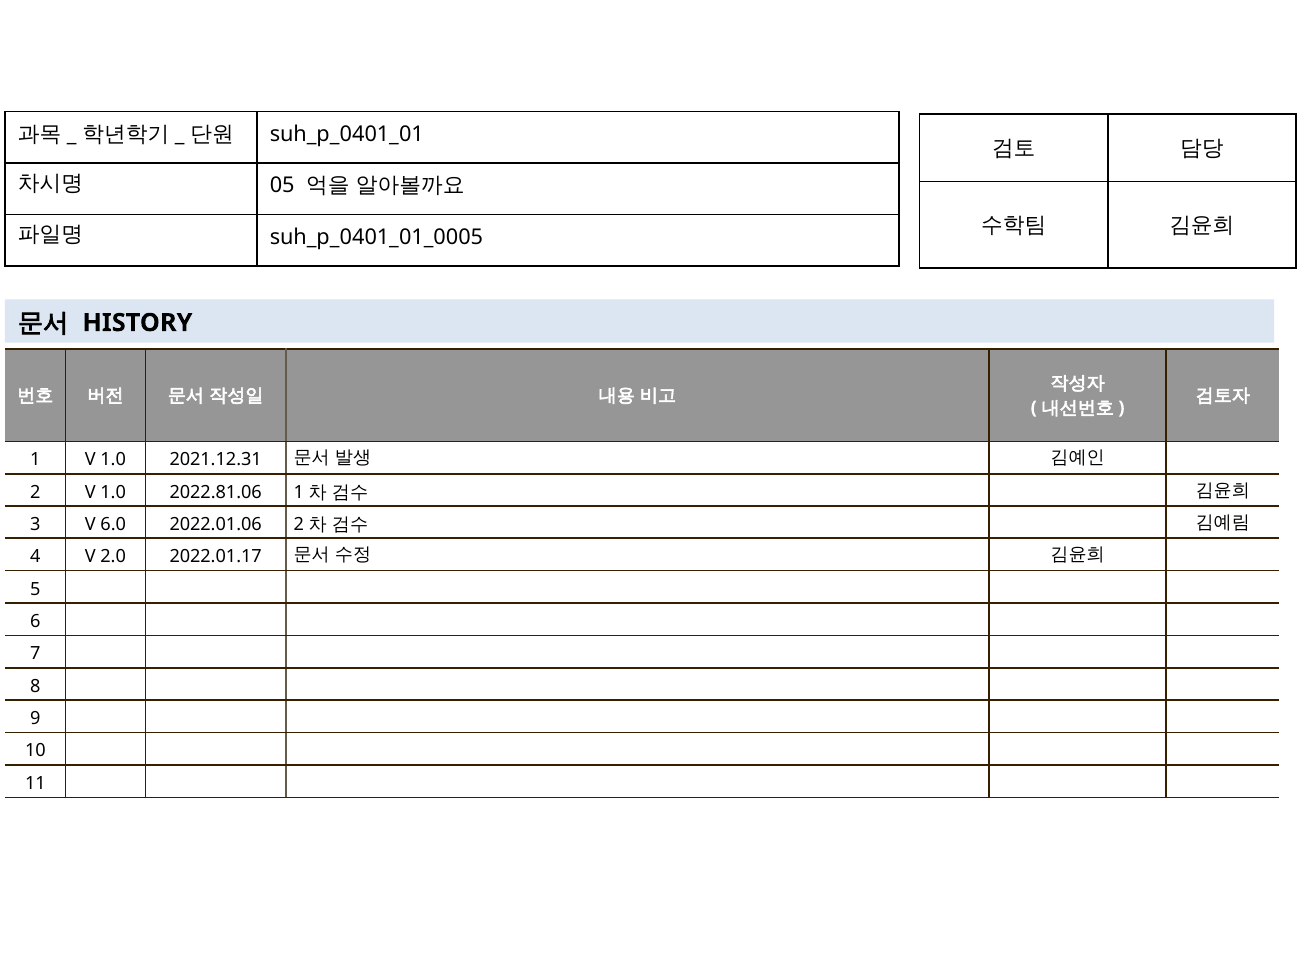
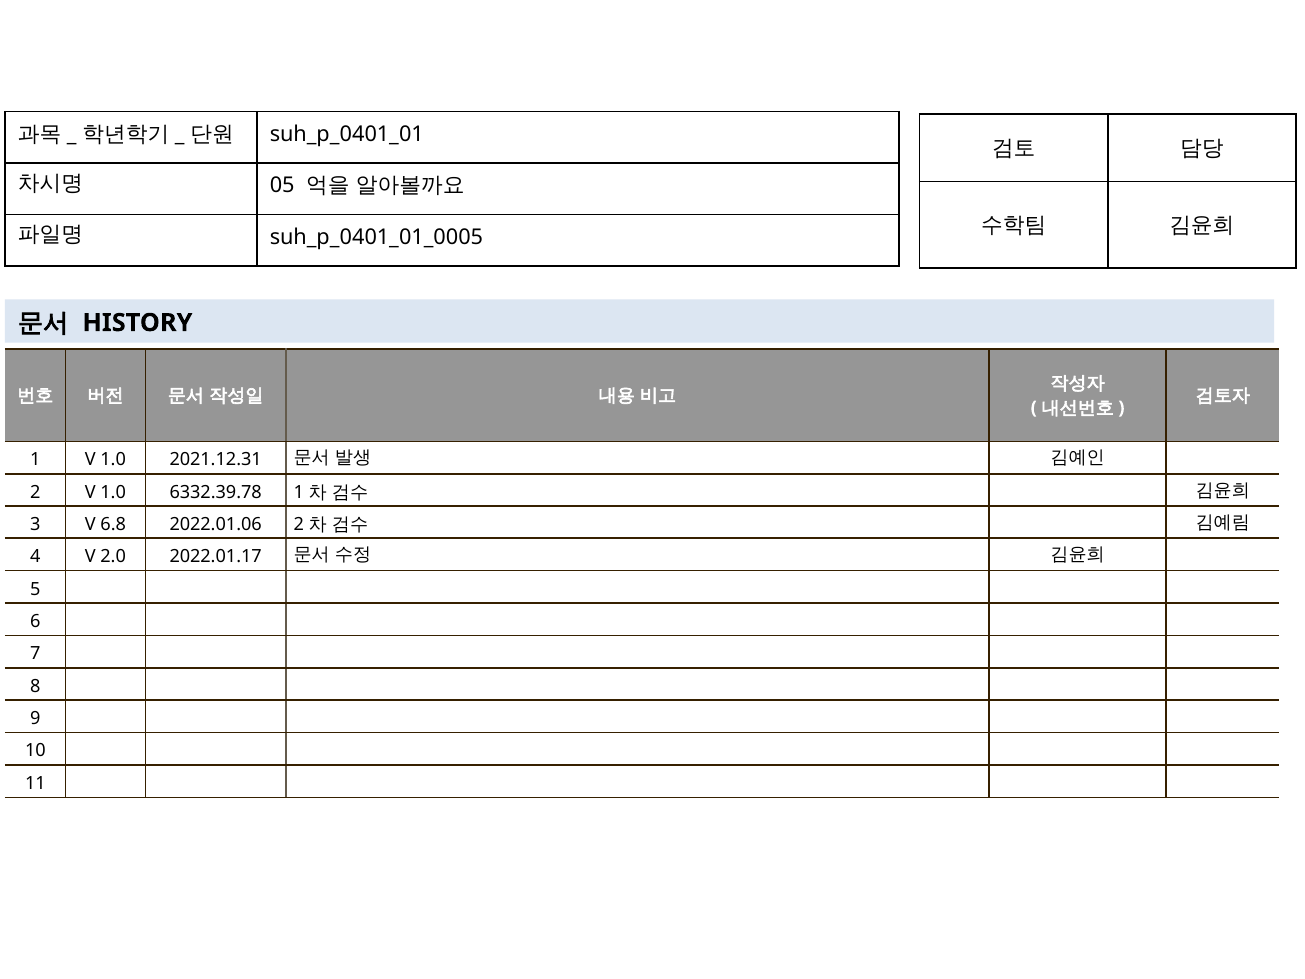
2022.81.06: 2022.81.06 -> 6332.39.78 (216, 492)
6.0: 6.0 -> 6.8 (113, 524)
